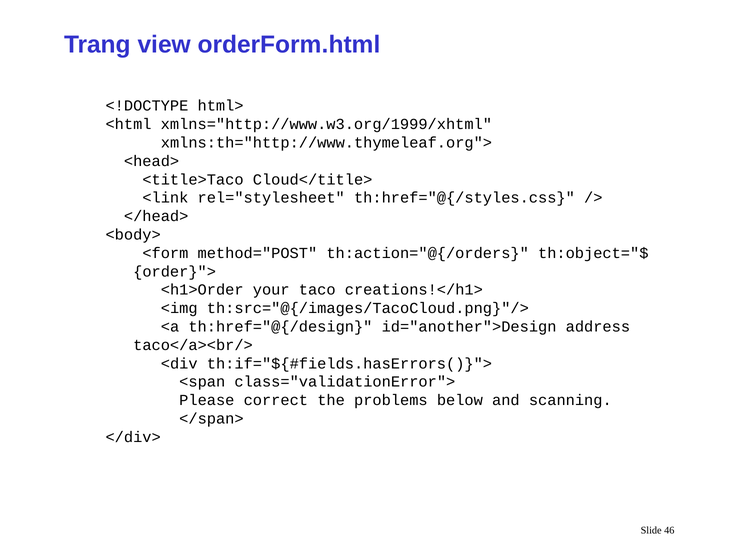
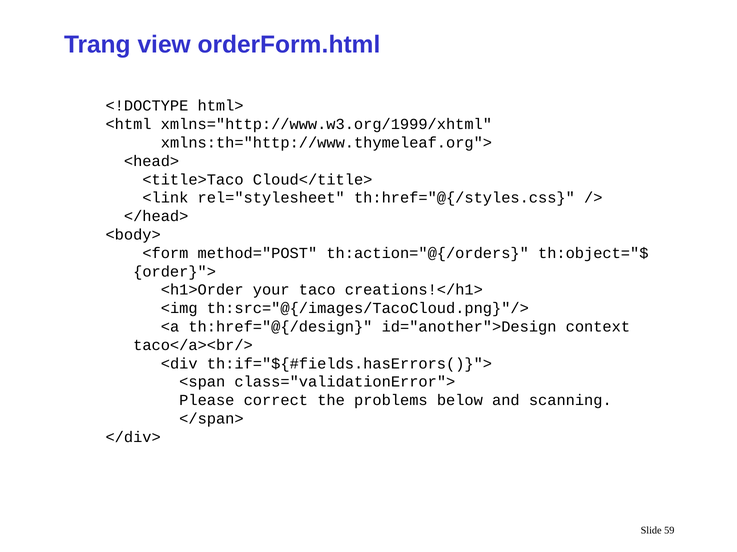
address: address -> context (598, 327)
46: 46 -> 59 (669, 531)
